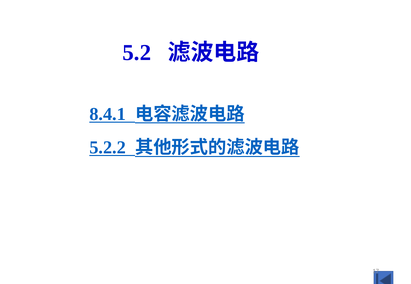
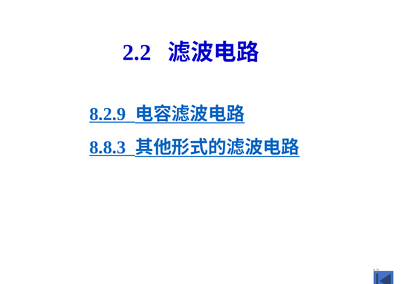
5.2: 5.2 -> 2.2 (137, 53)
8.4.1: 8.4.1 -> 8.2.9 (108, 114)
5.2.2: 5.2.2 -> 8.8.3 (108, 148)
